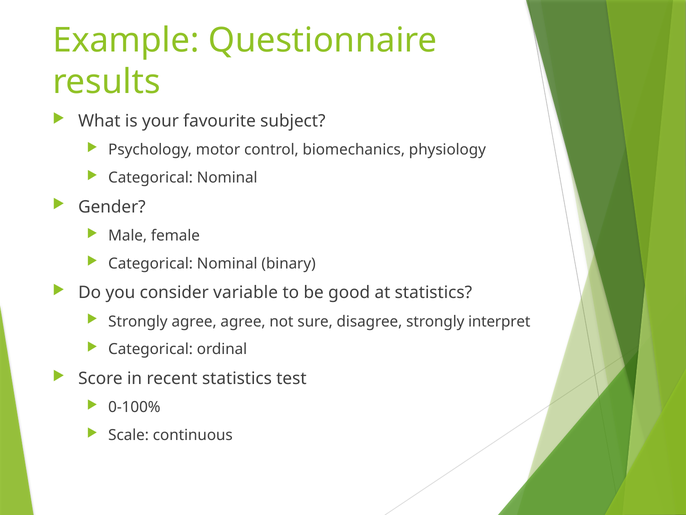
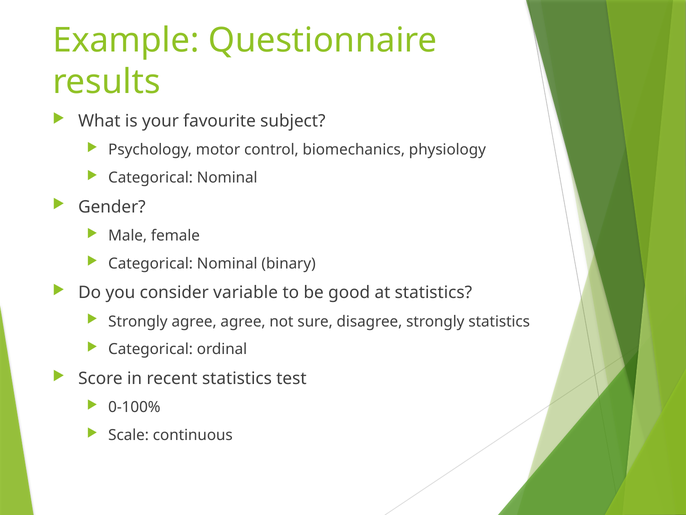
strongly interpret: interpret -> statistics (499, 321)
